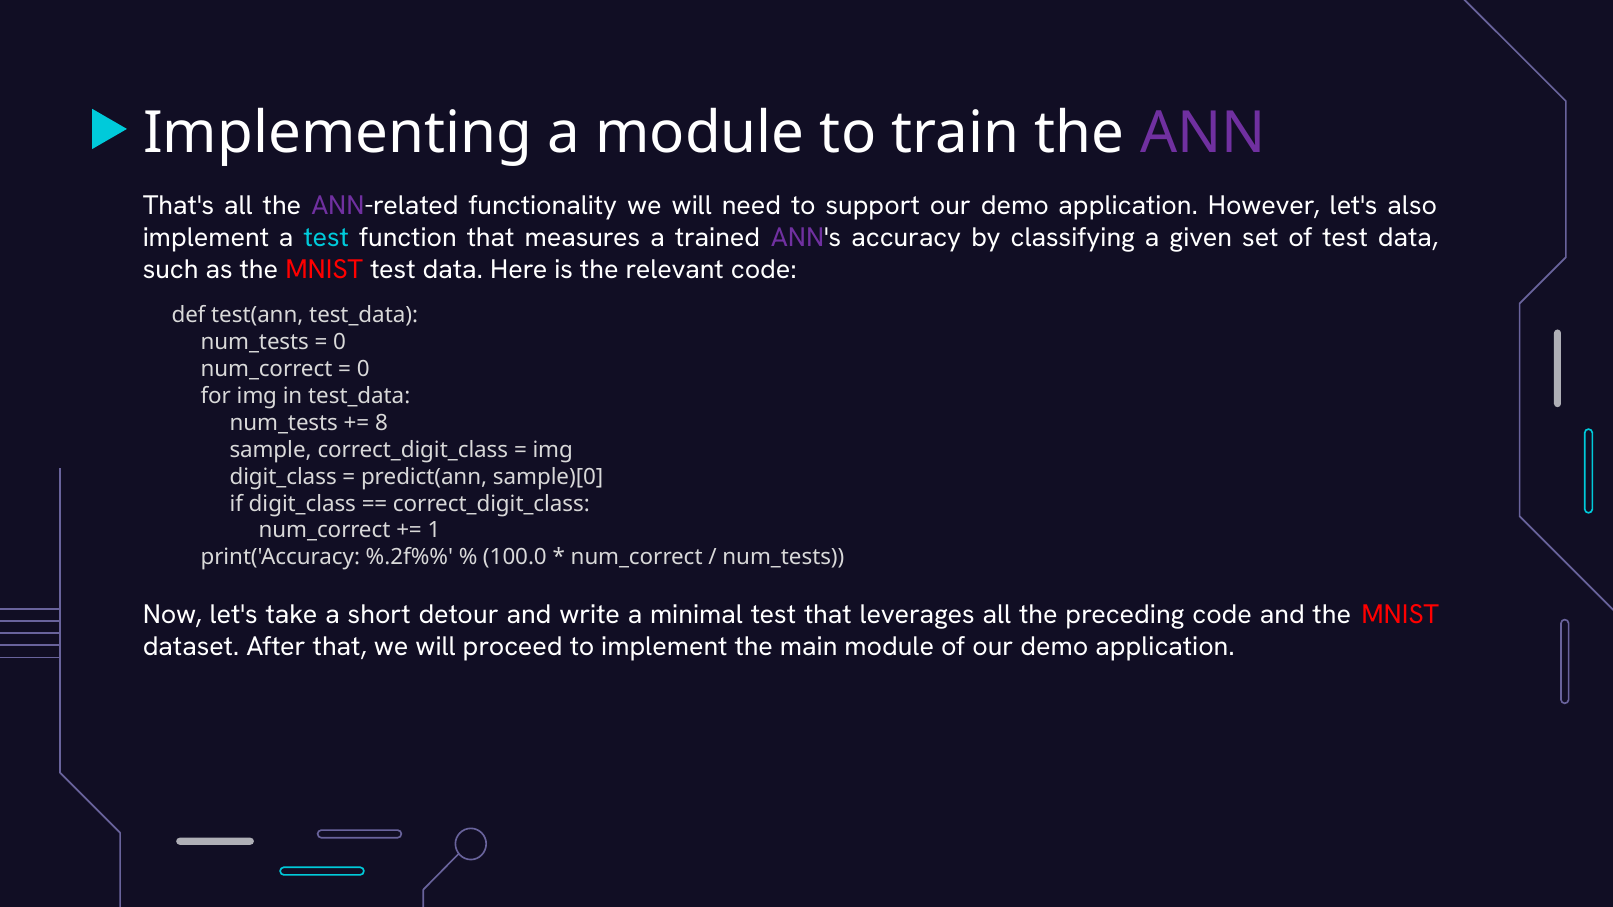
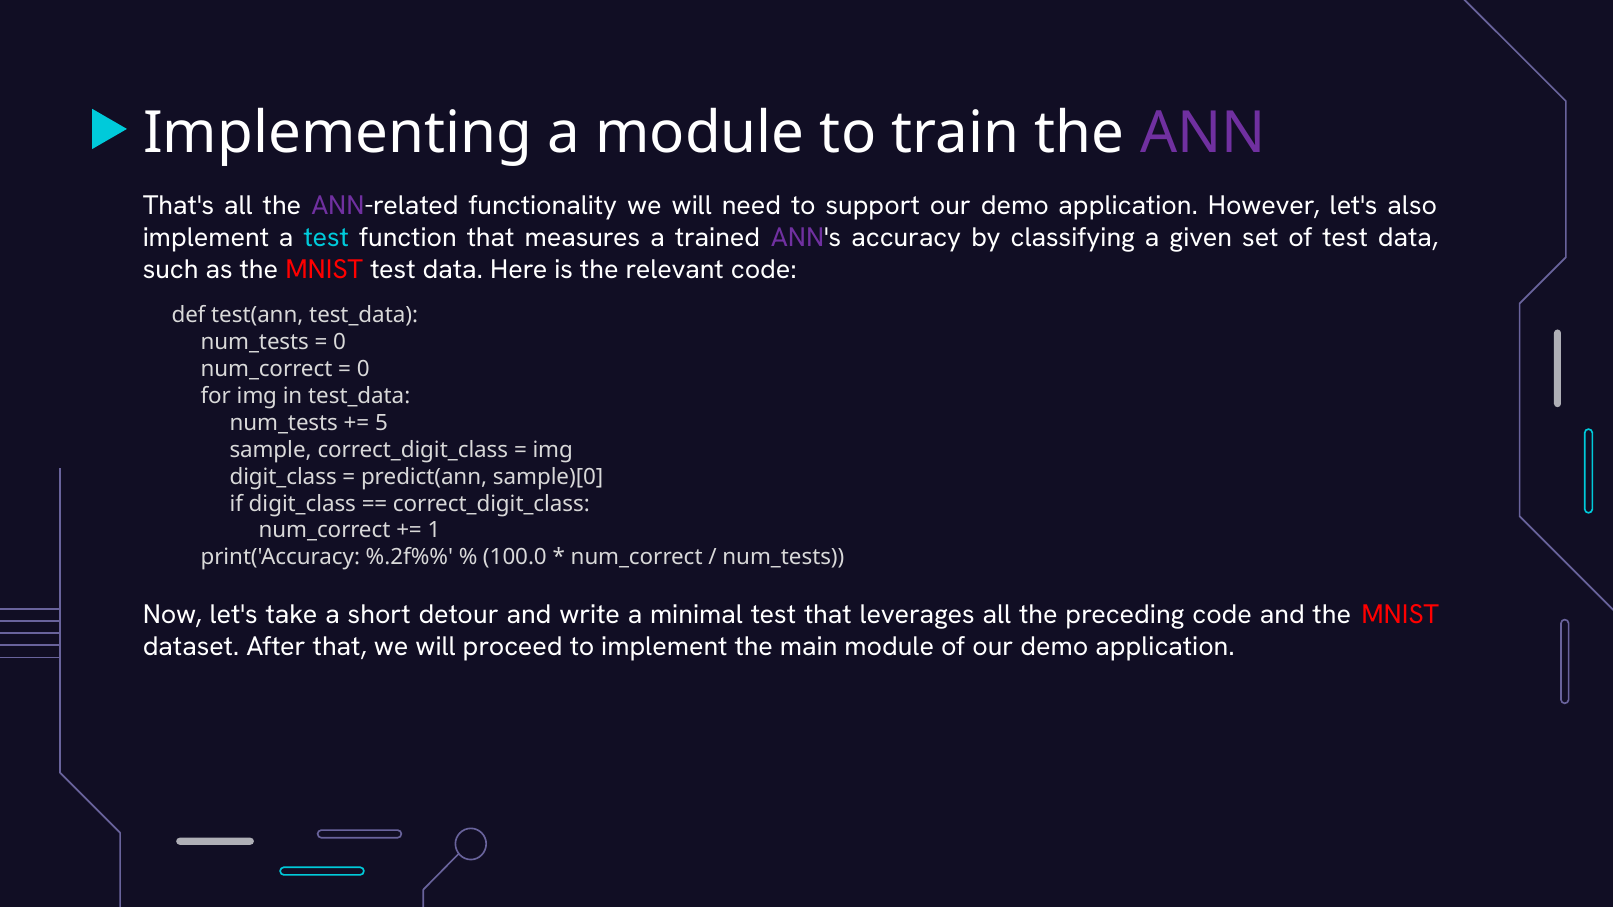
8: 8 -> 5 (381, 423)
